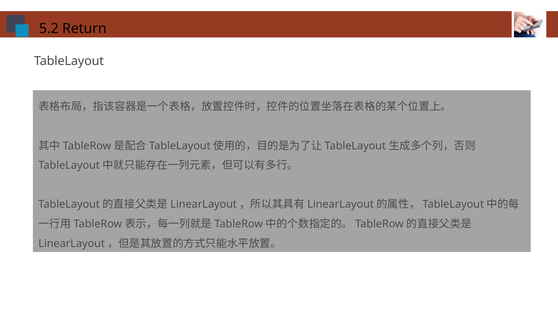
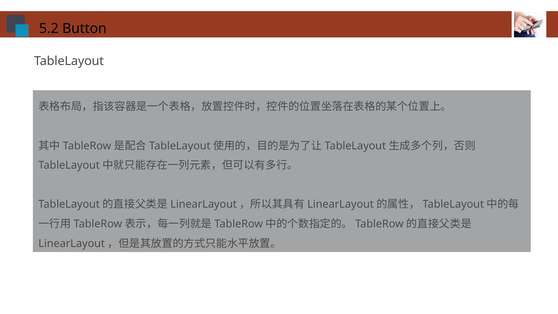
Return: Return -> Button (84, 28)
